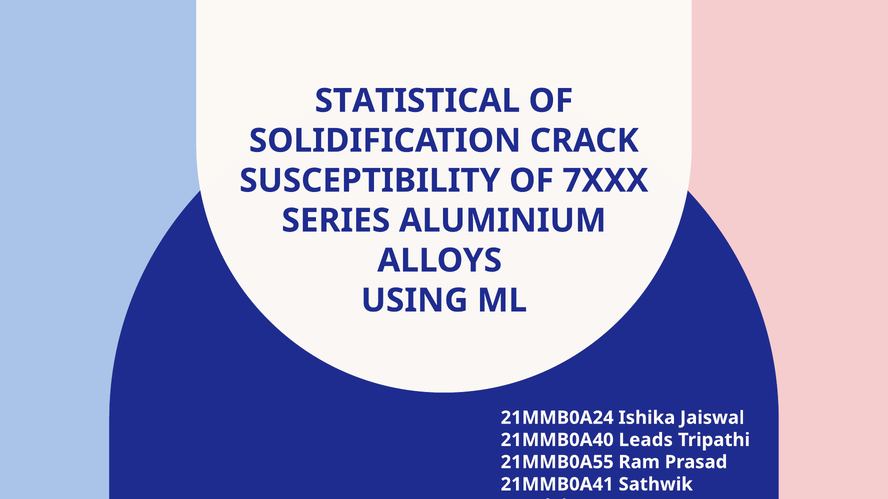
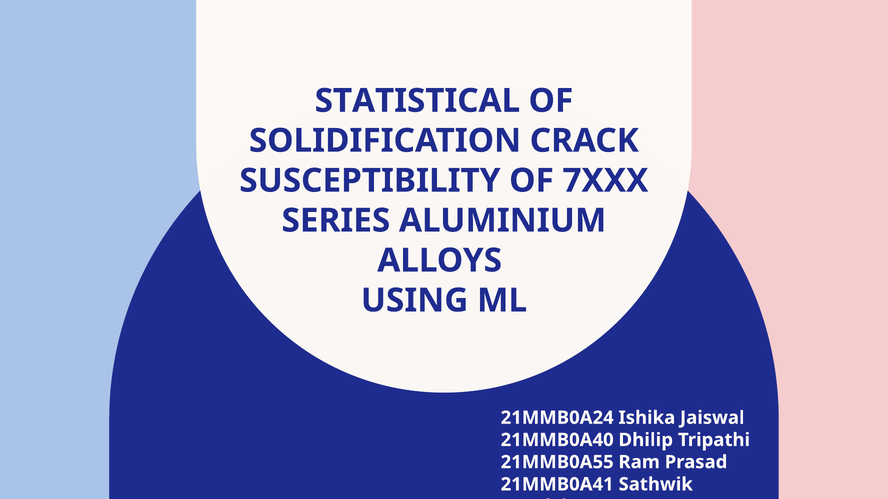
Leads: Leads -> Dhilip (646, 440)
